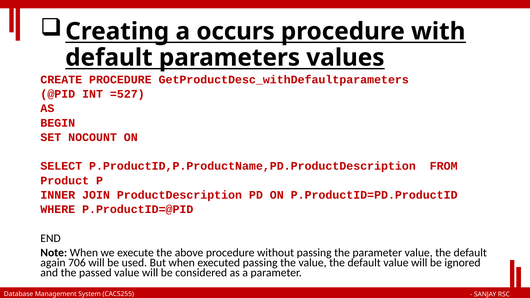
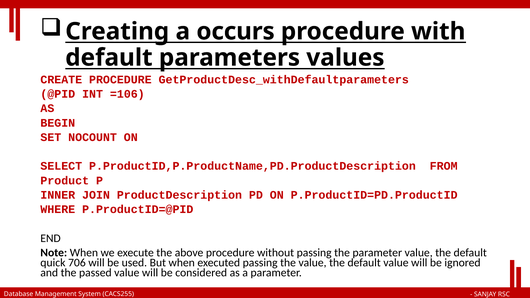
=527: =527 -> =106 (127, 94)
again: again -> quick (53, 263)
